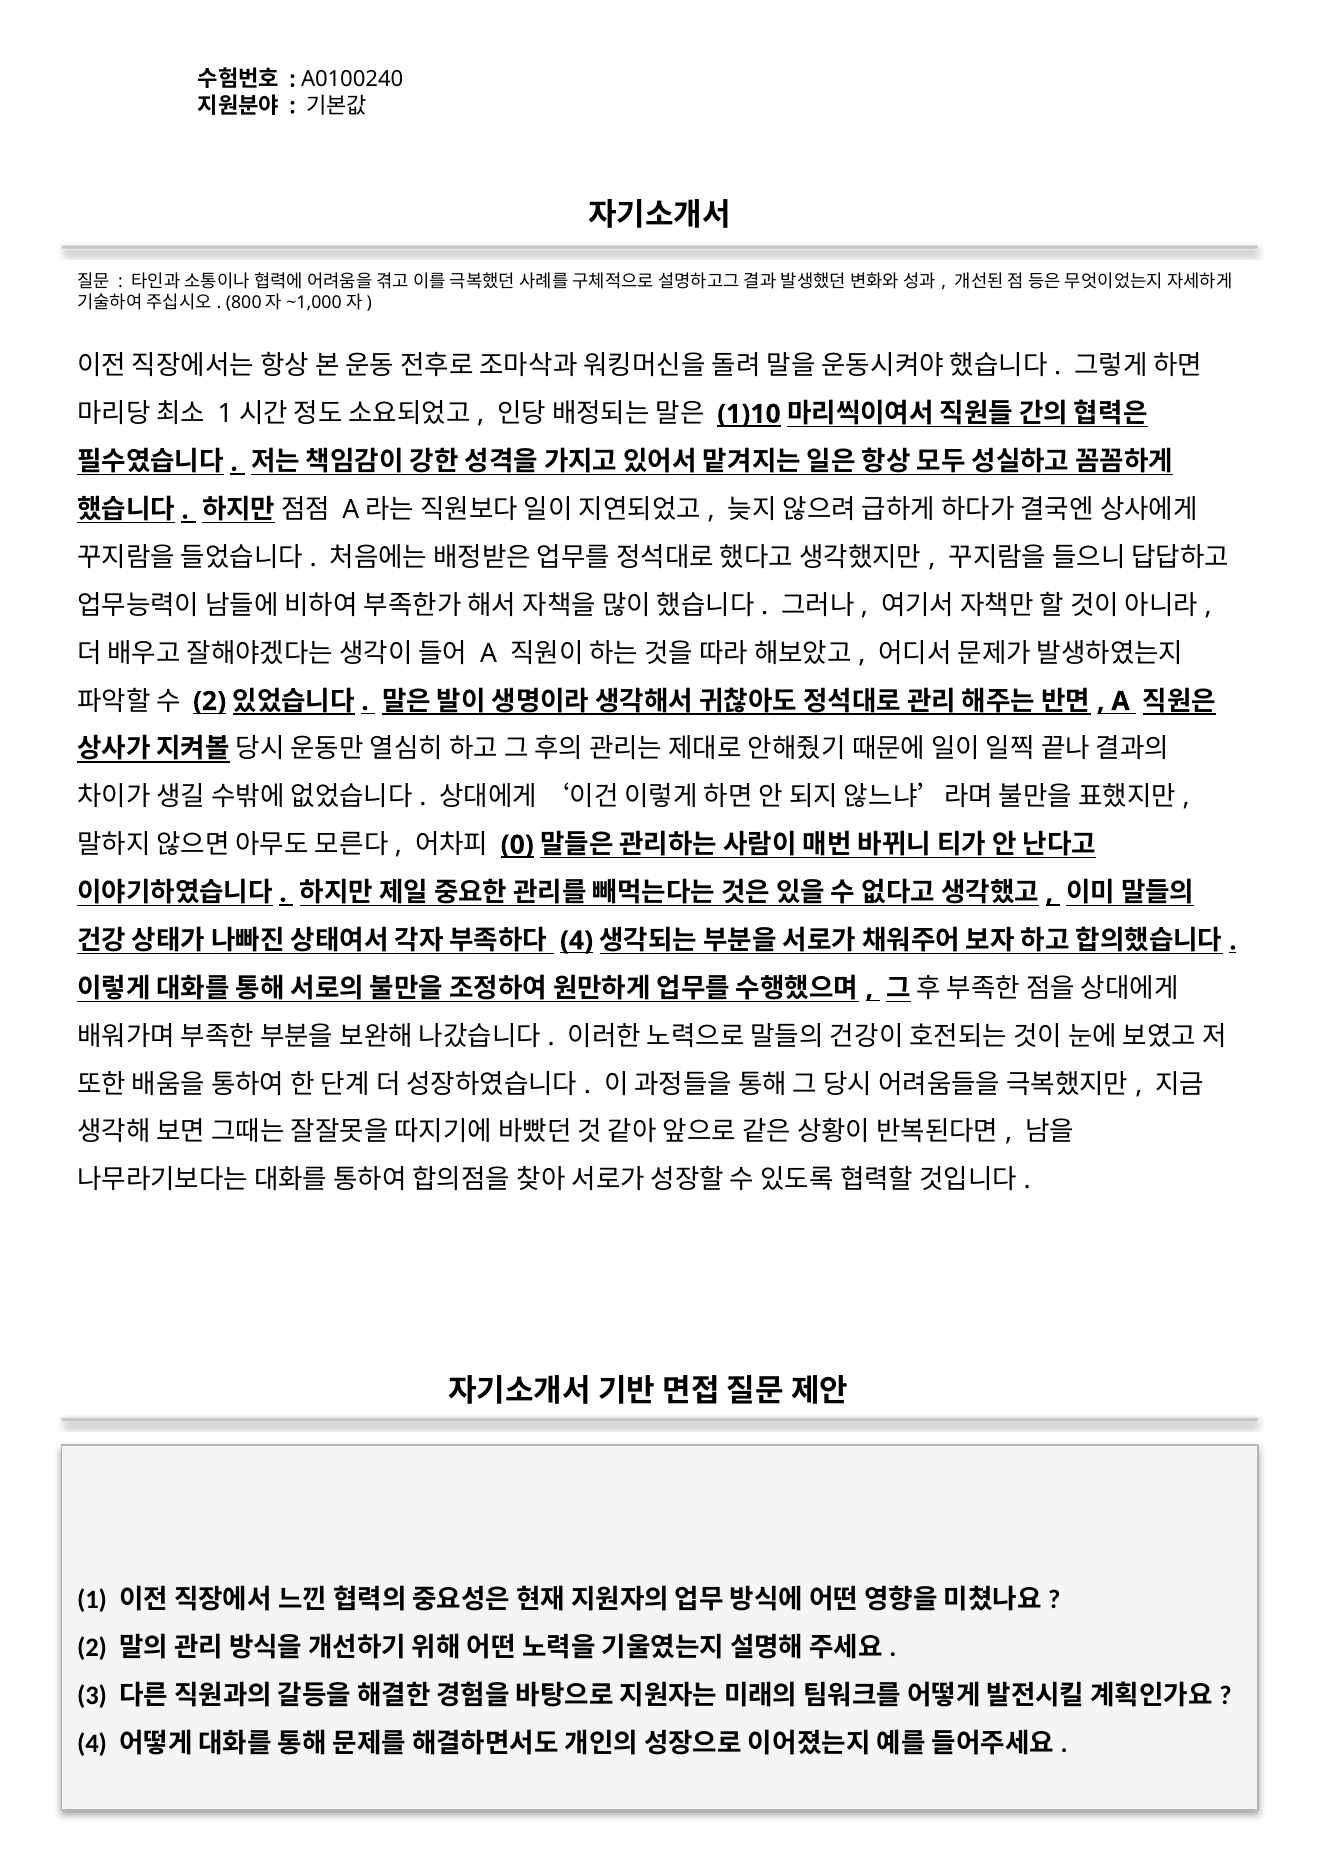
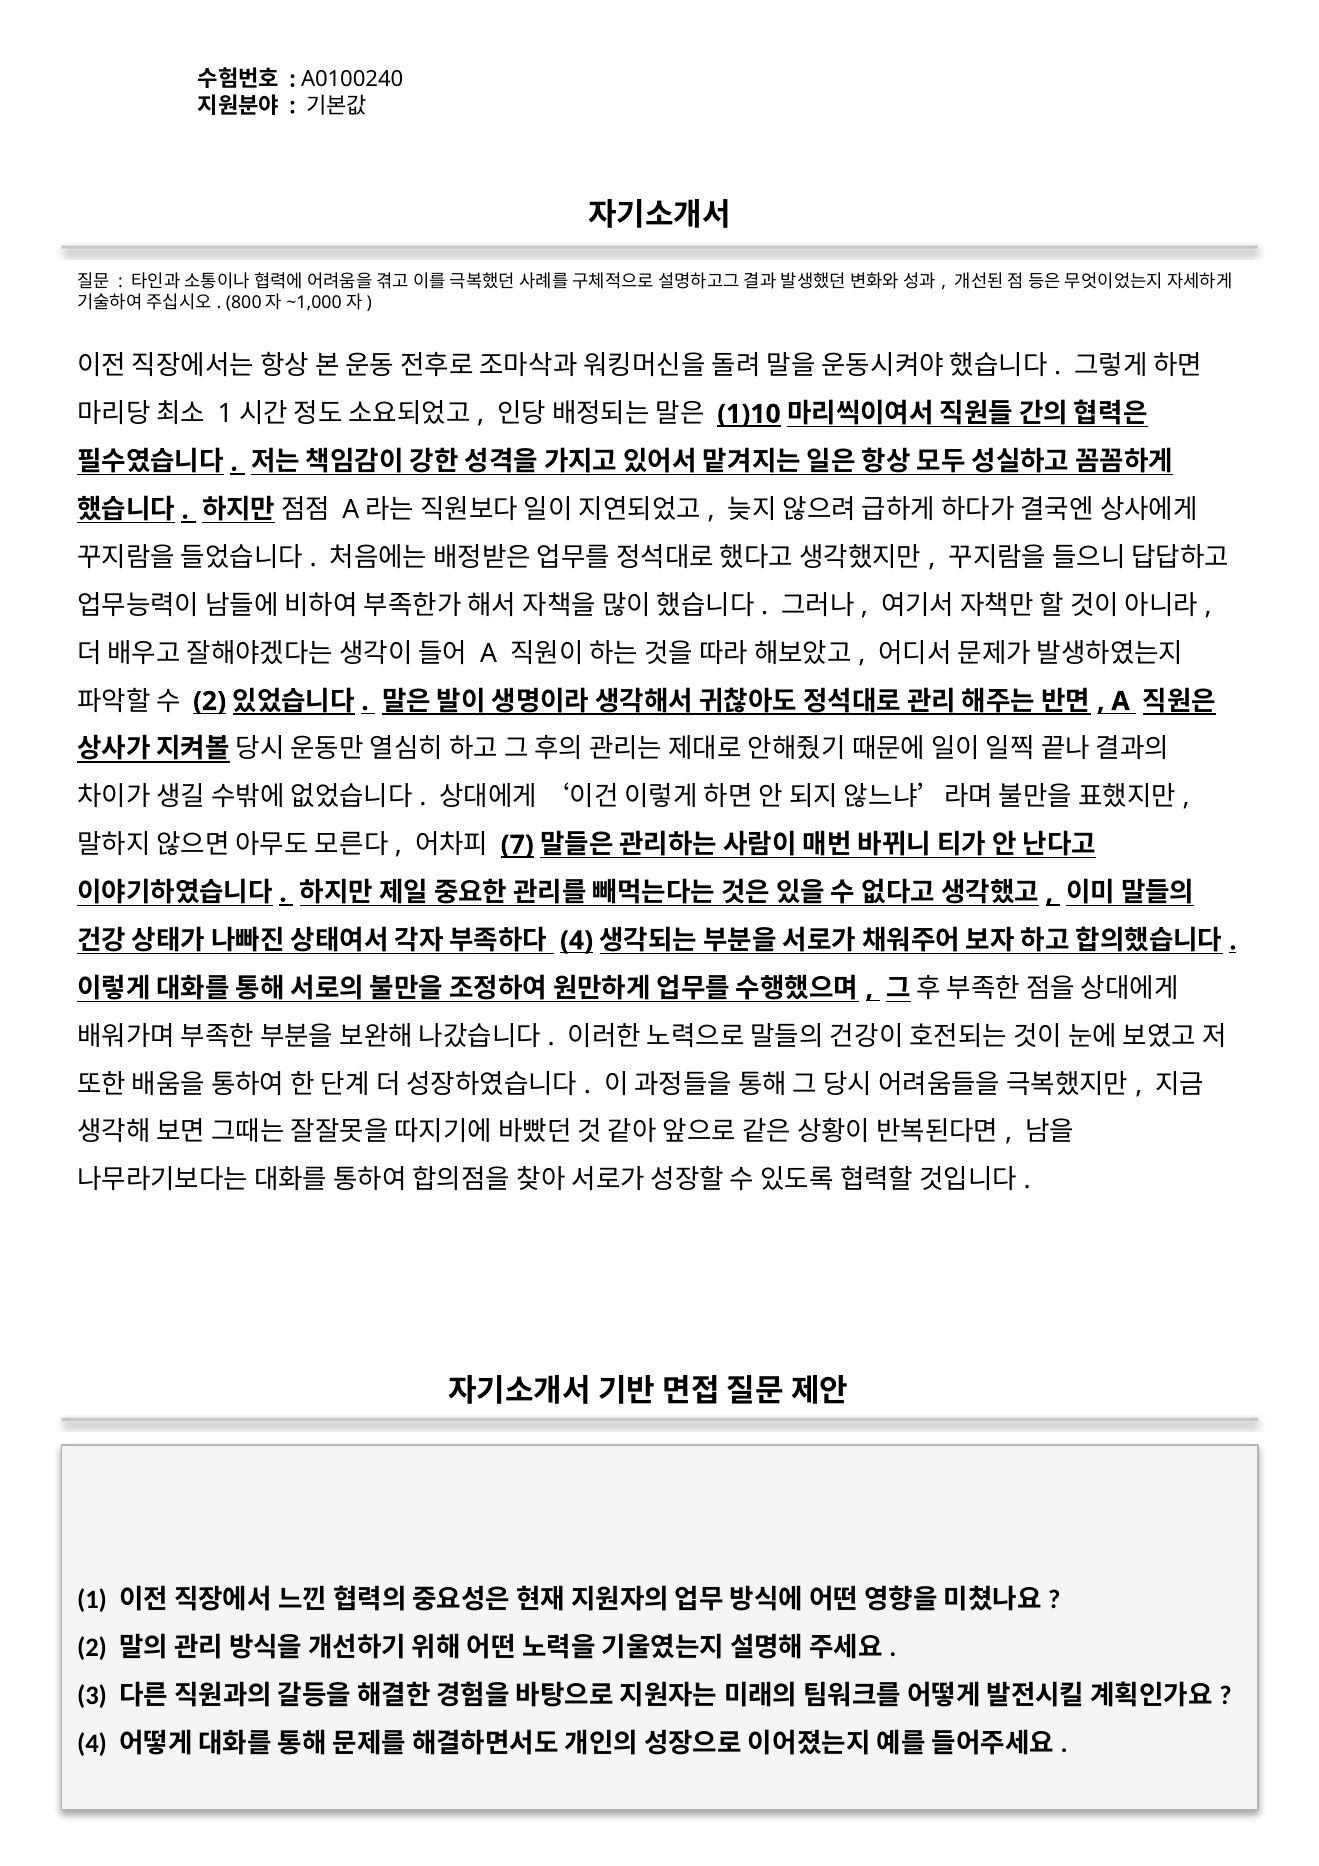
0: 0 -> 7 (517, 845)
